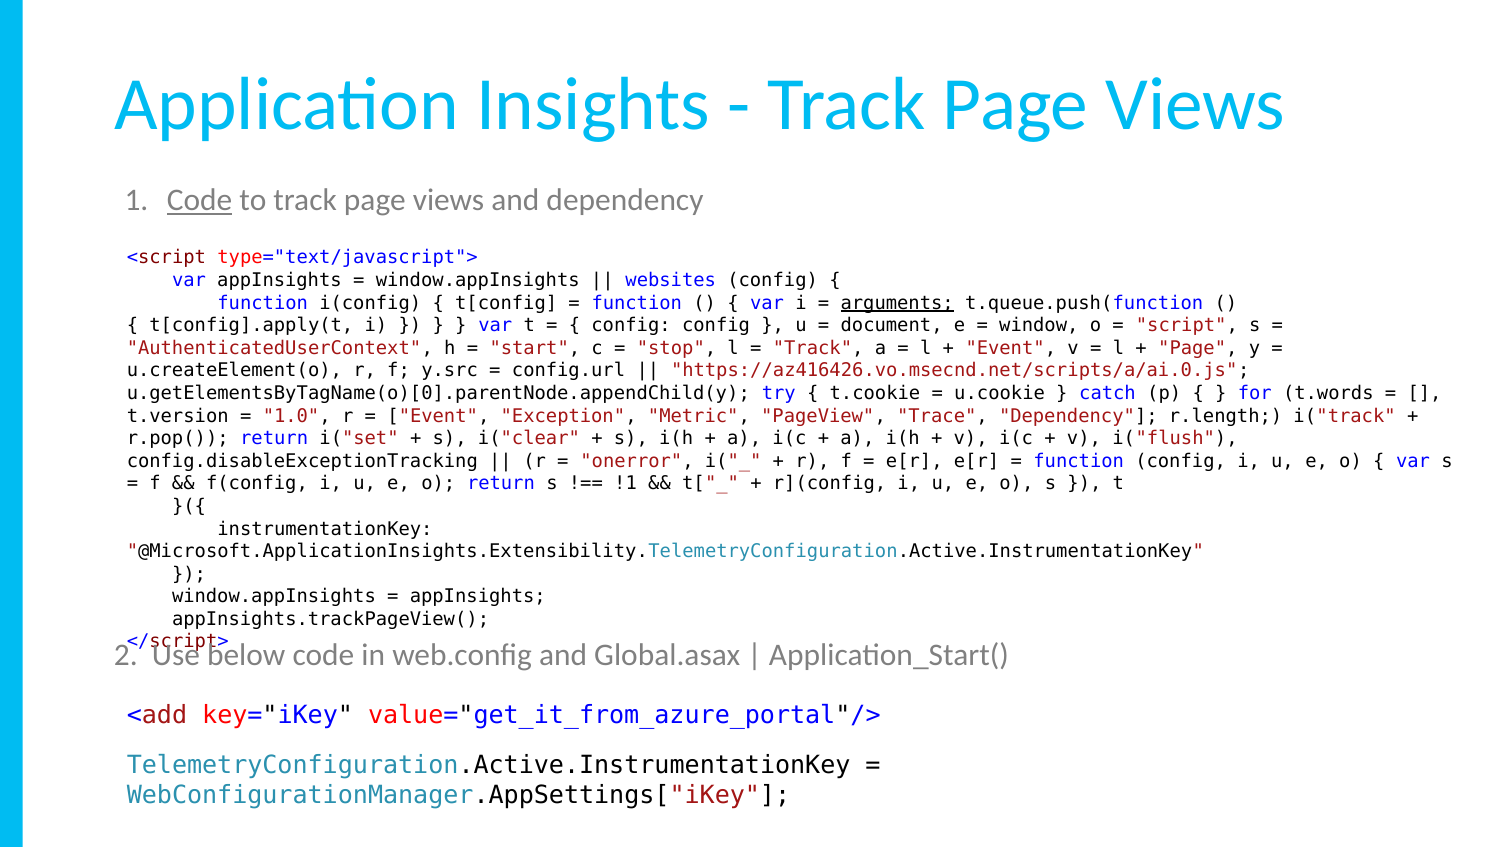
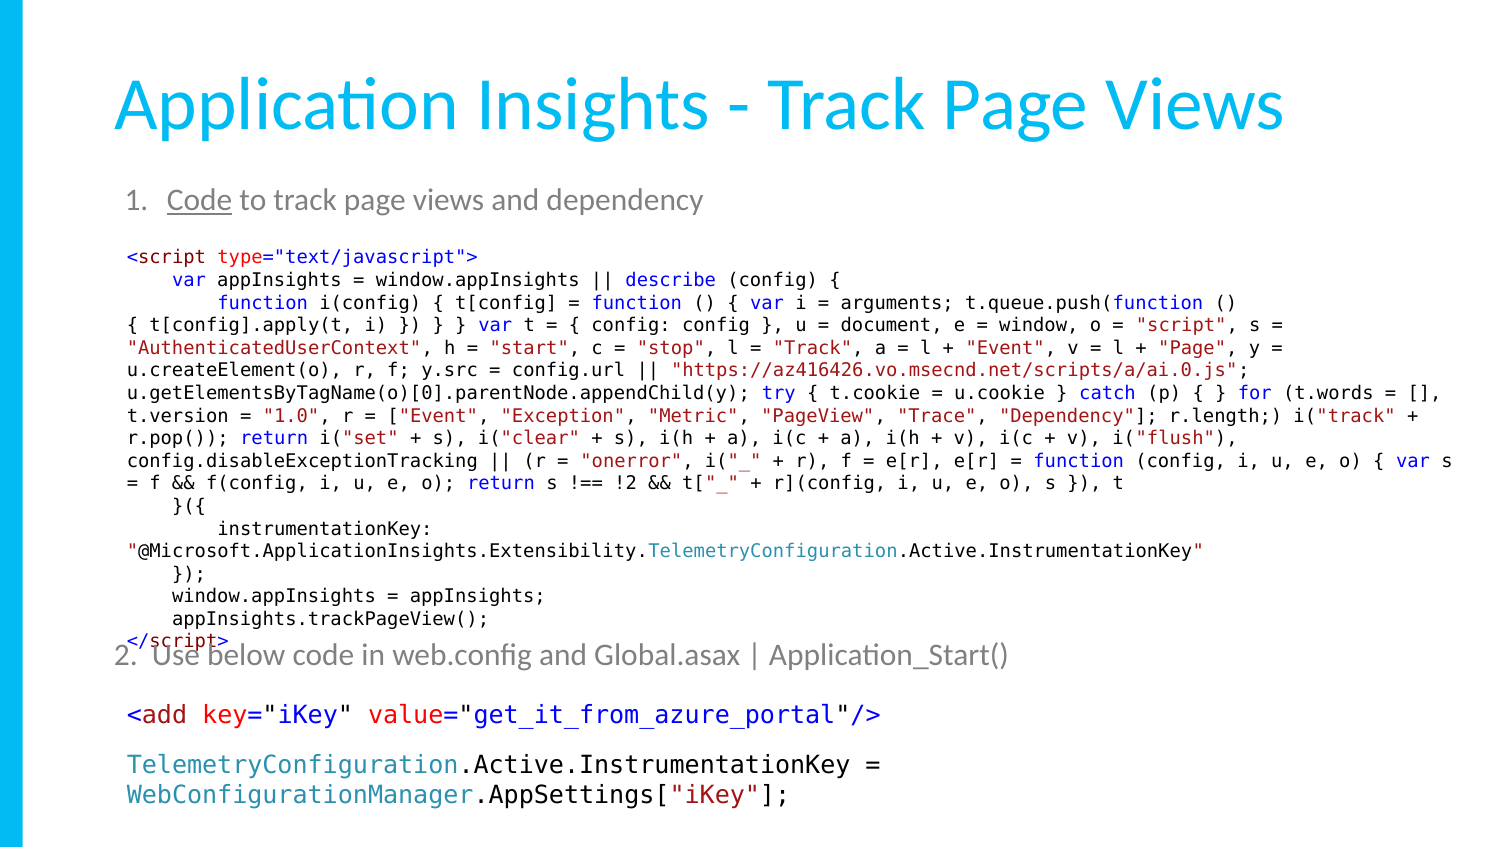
websites: websites -> describe (671, 281)
arguments underline: present -> none (897, 303)
!1: !1 -> !2 (626, 484)
